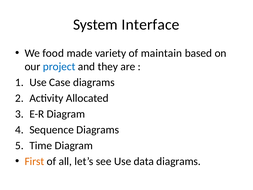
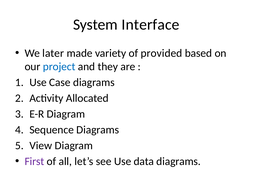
food: food -> later (53, 53)
maintain: maintain -> provided (161, 53)
Time: Time -> View (41, 145)
First colour: orange -> purple (34, 161)
